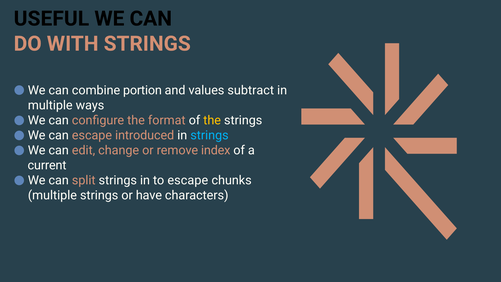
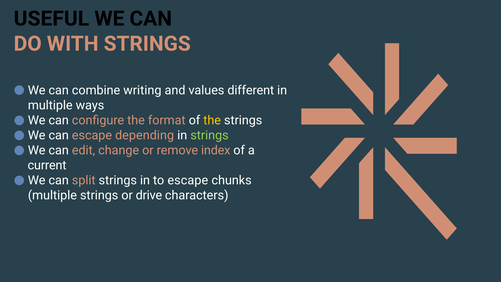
portion: portion -> writing (142, 90)
subtract: subtract -> different (251, 90)
introduced: introduced -> depending (145, 135)
strings colour: light blue -> light green (209, 135)
have: have -> drive (149, 195)
